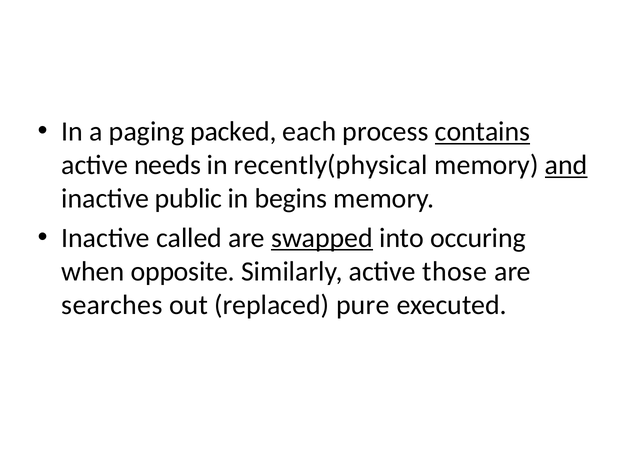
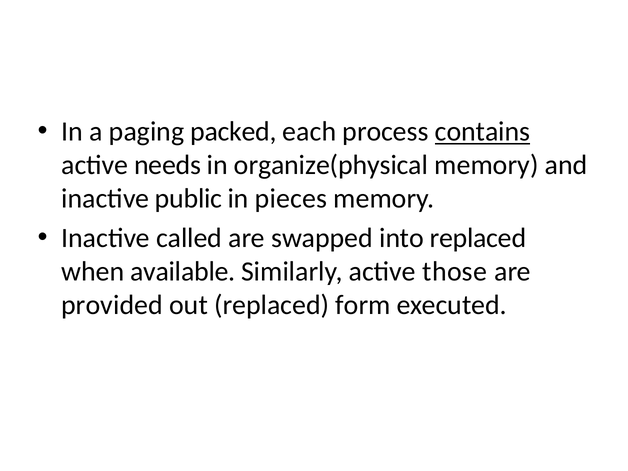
recently(physical: recently(physical -> organize(physical (331, 165)
and underline: present -> none (566, 165)
begins: begins -> pieces (291, 199)
swapped underline: present -> none (322, 238)
into occuring: occuring -> replaced (478, 238)
opposite: opposite -> available (183, 271)
searches: searches -> provided (112, 305)
pure: pure -> form (363, 305)
